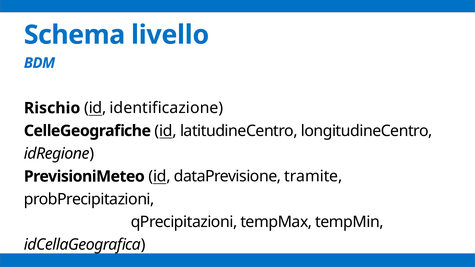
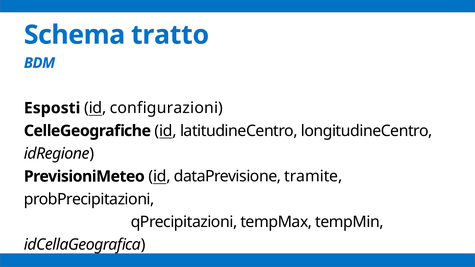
livello: livello -> tratto (170, 35)
Rischio: Rischio -> Esposti (52, 108)
identificazione: identificazione -> configurazioni (166, 108)
